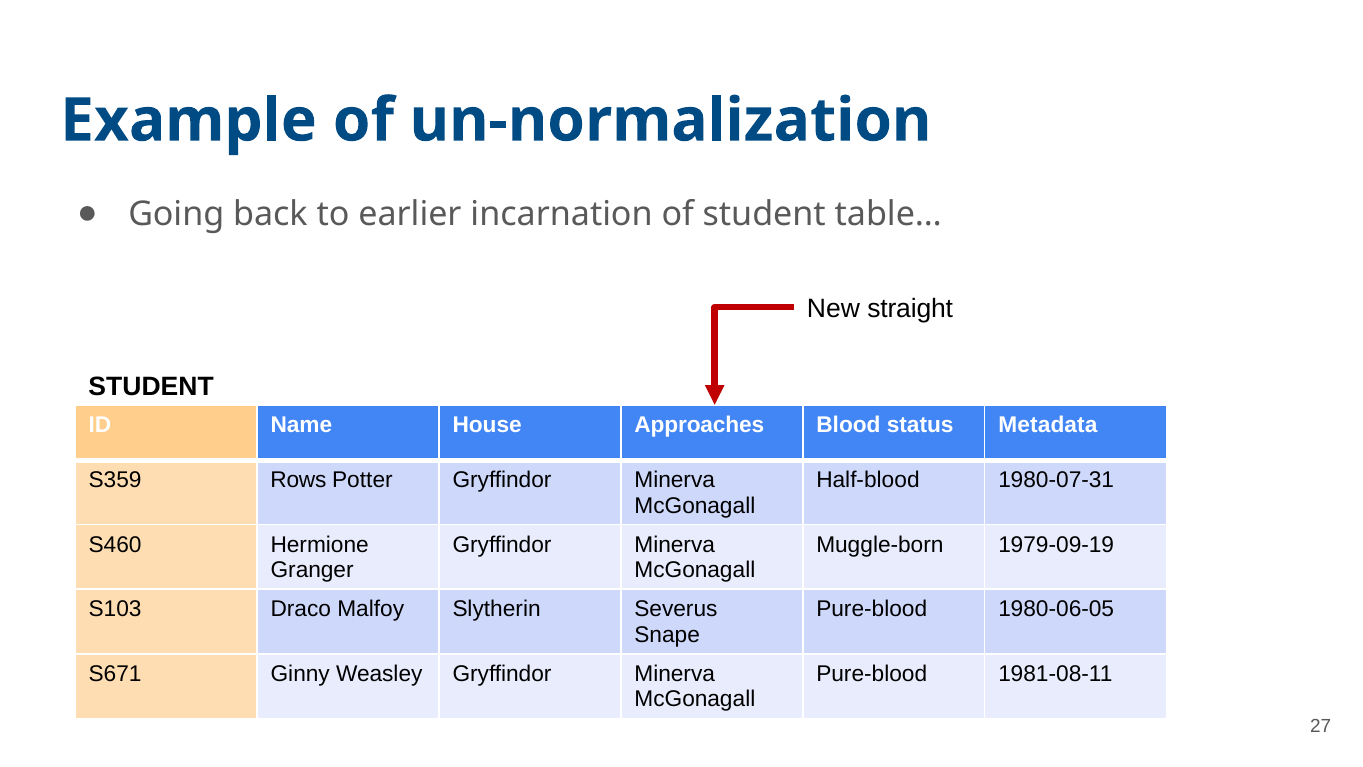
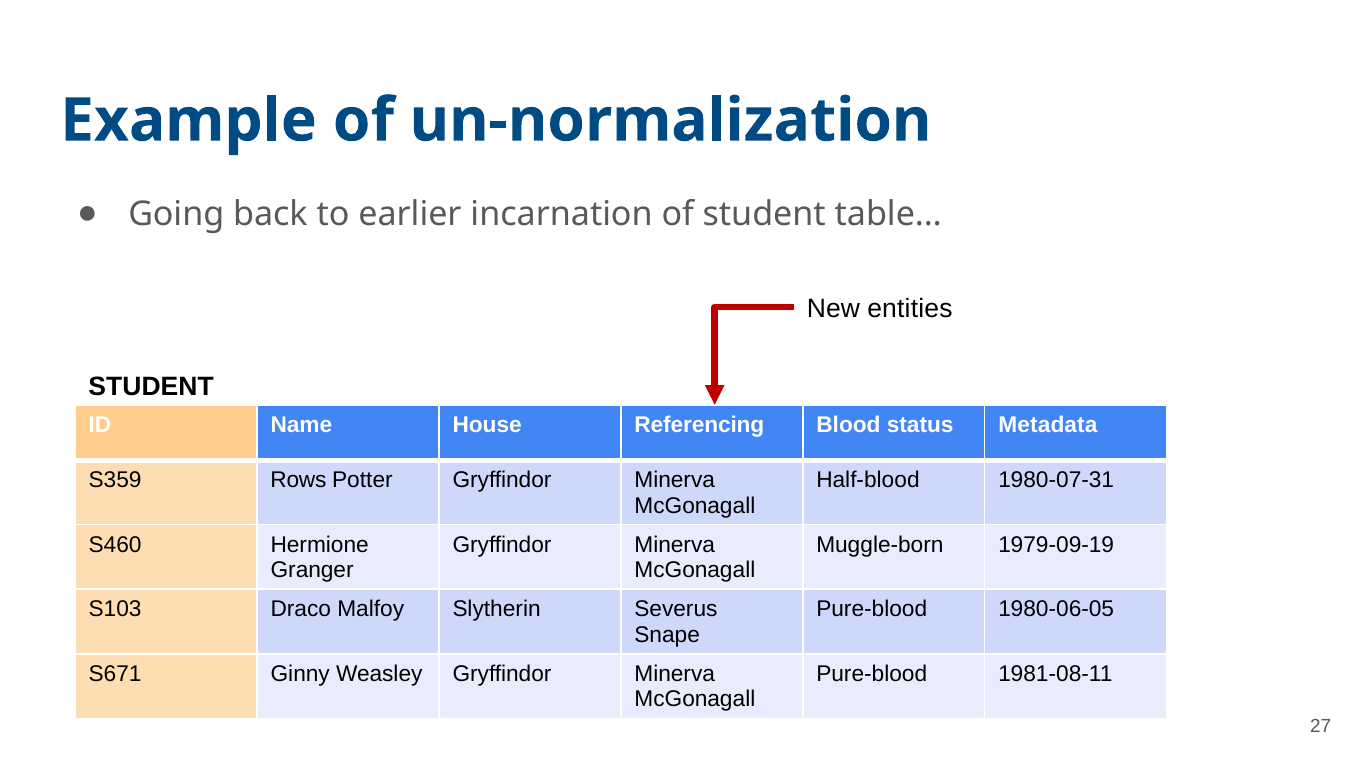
straight: straight -> entities (910, 309)
Approaches: Approaches -> Referencing (699, 425)
